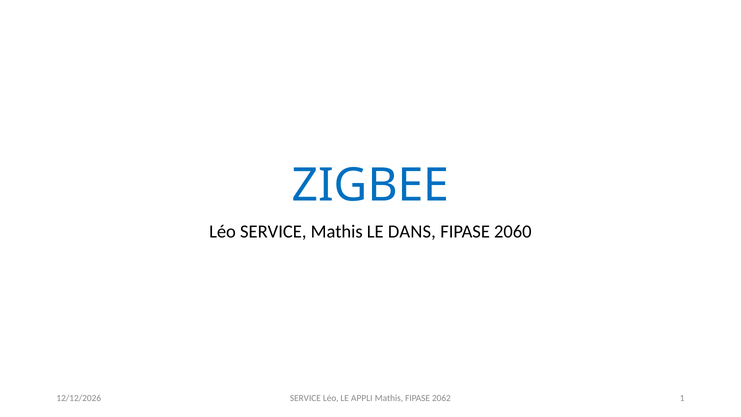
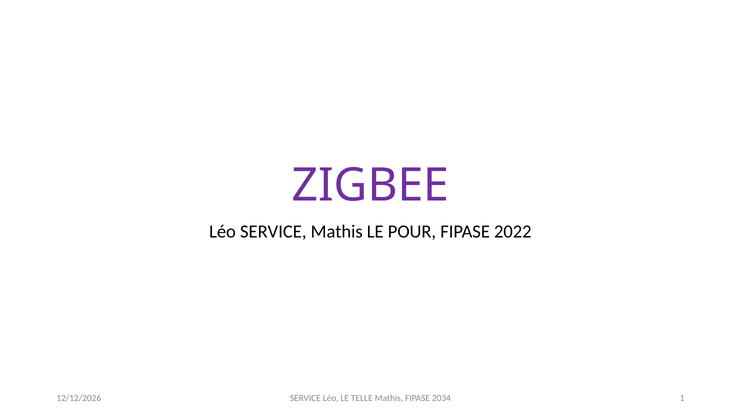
ZIGBEE colour: blue -> purple (370, 185)
DANS: DANS -> POUR (412, 232)
2060: 2060 -> 2022 (513, 232)
APPLI: APPLI -> TELLE (362, 398)
2062: 2062 -> 2034 (441, 398)
